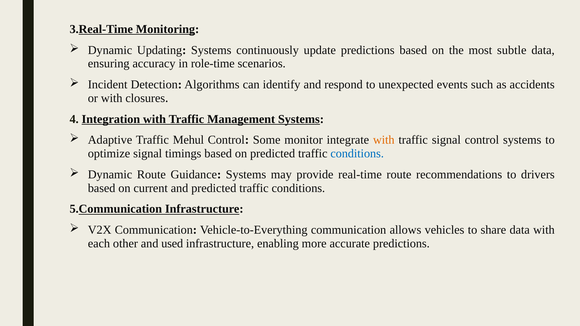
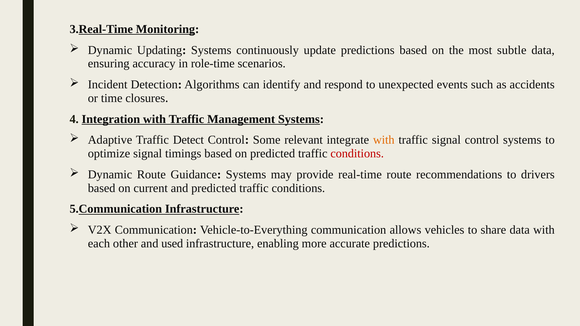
or with: with -> time (112, 98)
Mehul: Mehul -> Detect (188, 140)
monitor: monitor -> relevant (304, 140)
conditions colour: blue -> red (357, 154)
